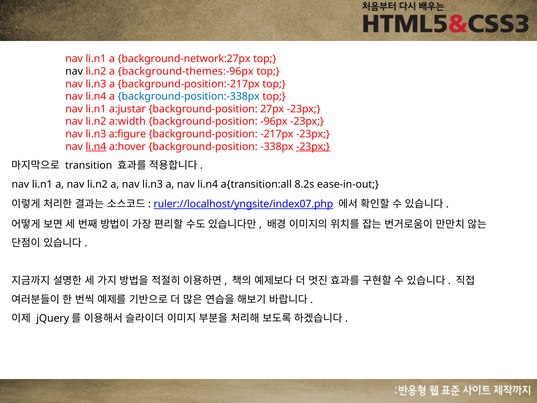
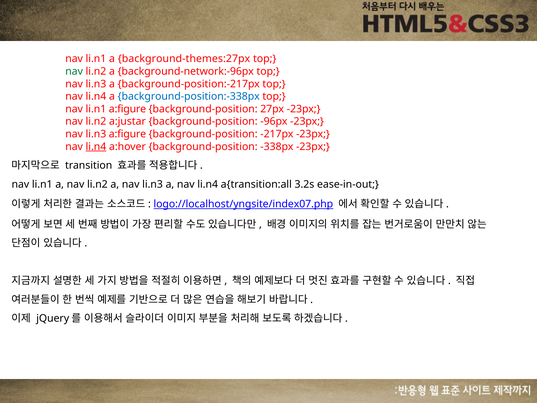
background-network:27px: background-network:27px -> background-themes:27px (184, 59)
nav colour: black -> green (74, 71)
background-themes:-96px: background-themes:-96px -> background-network:-96px (186, 71)
li.n1 a:justar: a:justar -> a:figure (127, 109)
a:width: a:width -> a:justar (127, 121)
-23px underline: present -> none (313, 147)
8.2s: 8.2s -> 3.2s (304, 184)
ruler://localhost/yngsite/index07.php: ruler://localhost/yngsite/index07.php -> logo://localhost/yngsite/index07.php (243, 204)
